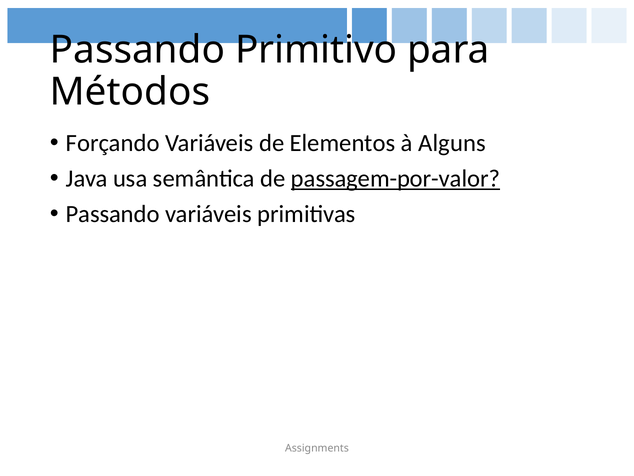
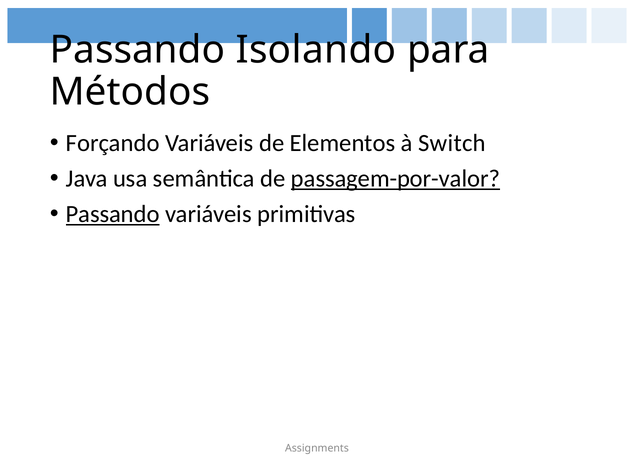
Primitivo: Primitivo -> Isolando (316, 50)
Alguns: Alguns -> Switch (452, 143)
Passando underline: none -> present (113, 214)
